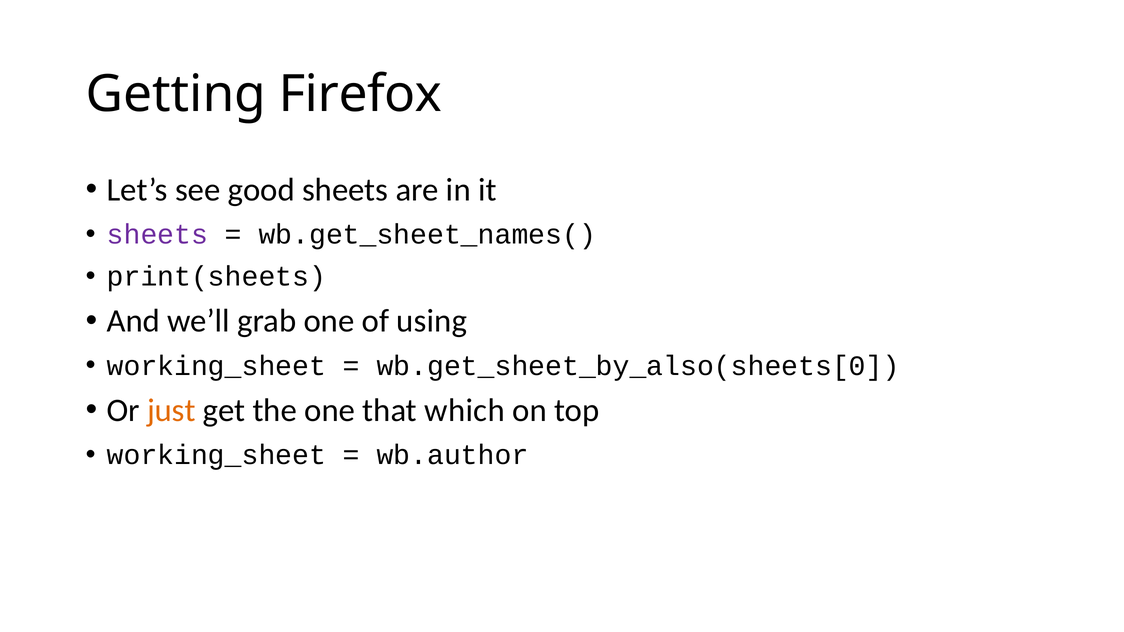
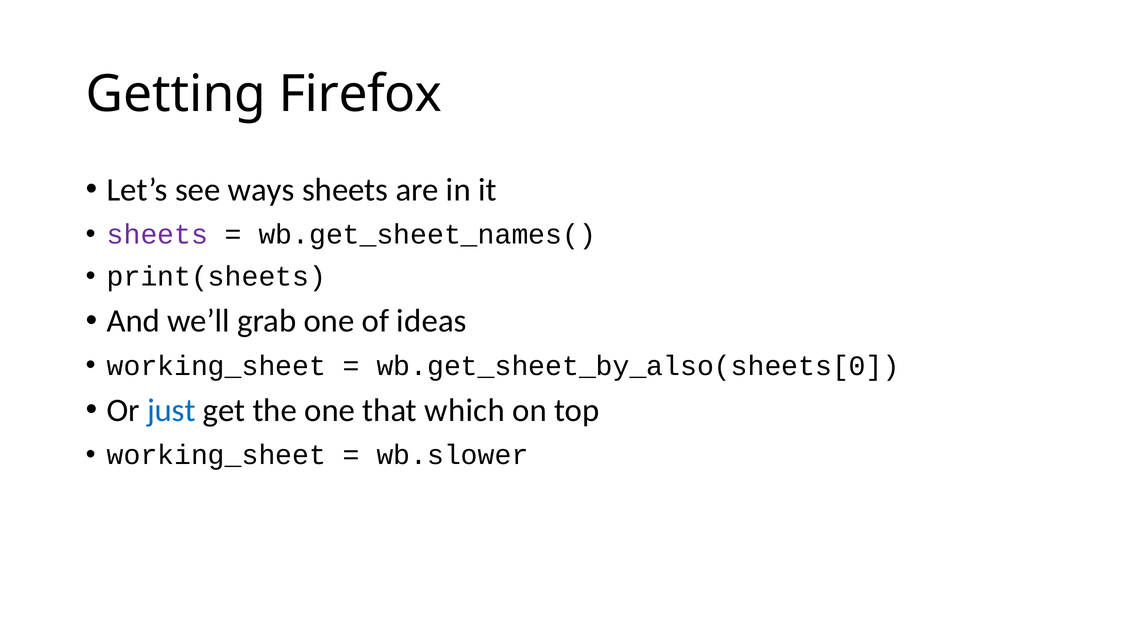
good: good -> ways (261, 190)
using: using -> ideas (432, 321)
just colour: orange -> blue (171, 410)
wb.author: wb.author -> wb.slower (453, 455)
